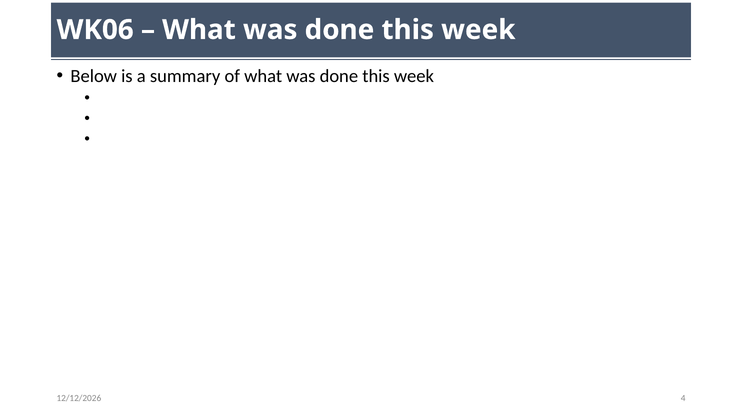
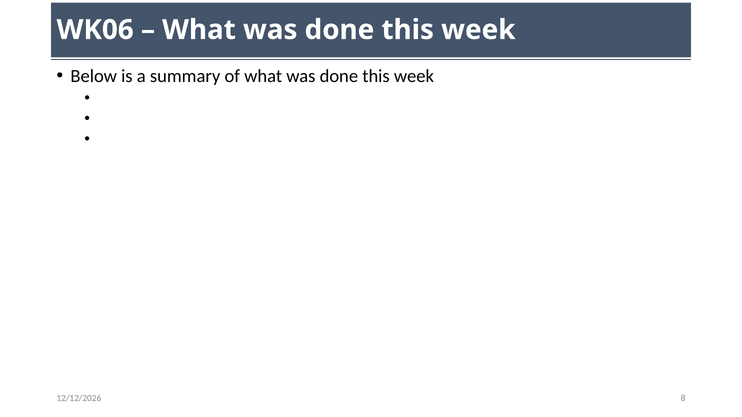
4: 4 -> 8 (683, 398)
